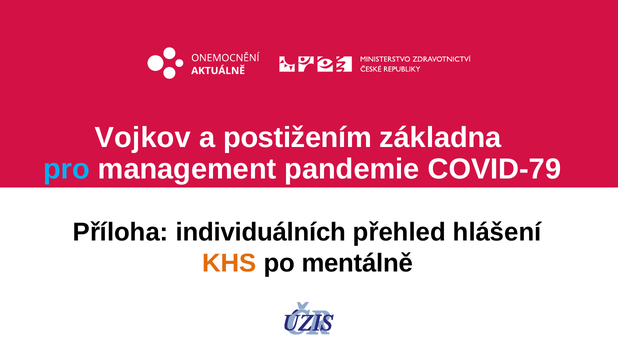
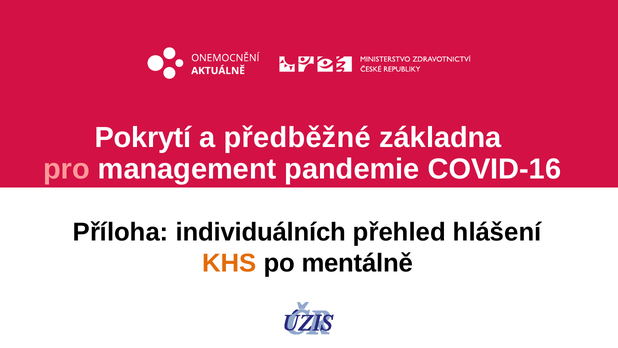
Vojkov: Vojkov -> Pokrytí (143, 138)
postižením: postižením -> předběžné (297, 138)
pro colour: light blue -> pink (67, 169)
COVID-79: COVID-79 -> COVID-16 (494, 169)
